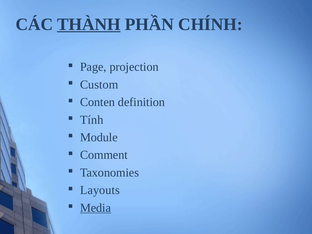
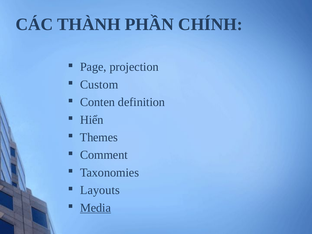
THÀNH underline: present -> none (89, 24)
Tính: Tính -> Hiển (92, 120)
Module: Module -> Themes (99, 137)
